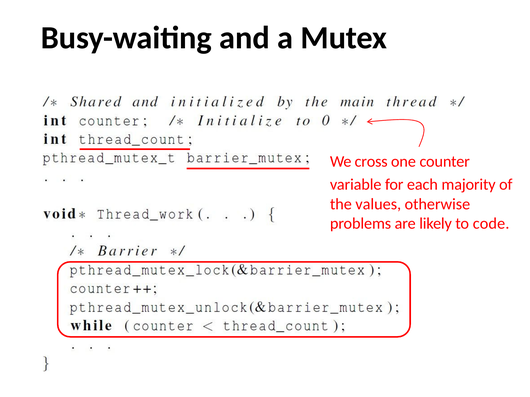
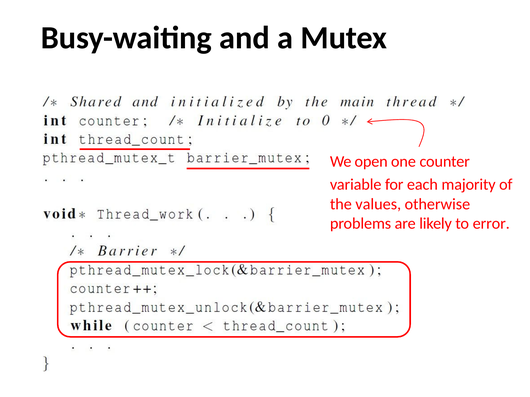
cross: cross -> open (371, 162)
code: code -> error (491, 224)
